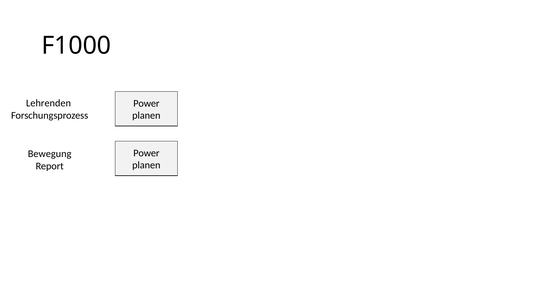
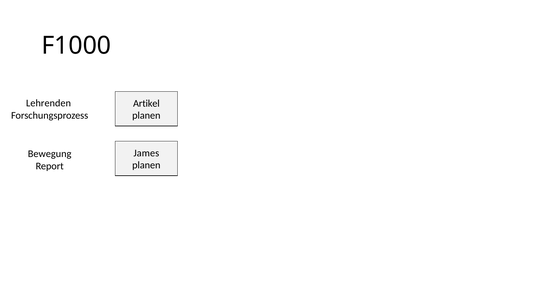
Power: Power -> Artikel (146, 103)
Power: Power -> James (146, 153)
